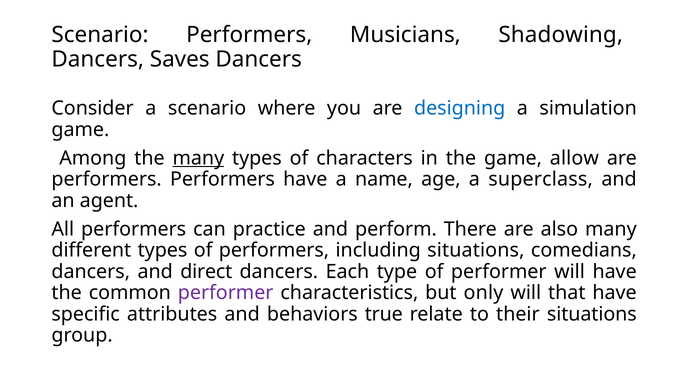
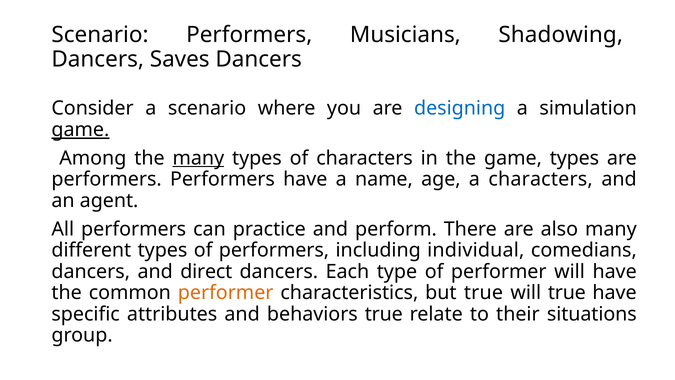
game underline: none -> present (80, 130)
game allow: allow -> types (574, 158)
a superclass: superclass -> characters (541, 179)
including situations: situations -> individual (476, 250)
performer colour: purple -> orange (226, 293)
but only: only -> true (483, 293)
will that: that -> true (567, 293)
